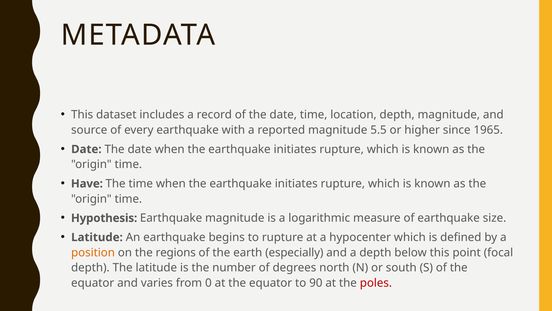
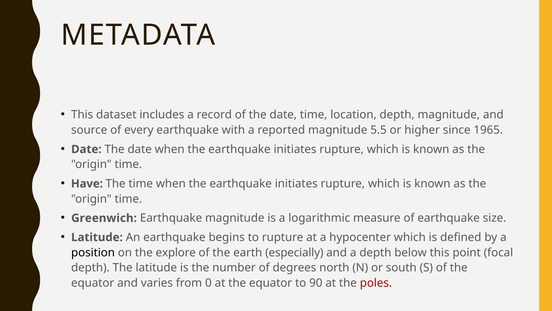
Hypothesis: Hypothesis -> Greenwich (104, 218)
position colour: orange -> black (93, 252)
regions: regions -> explore (176, 252)
